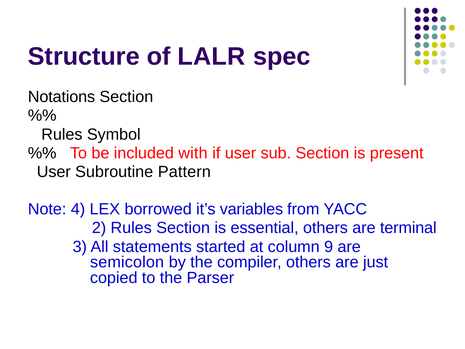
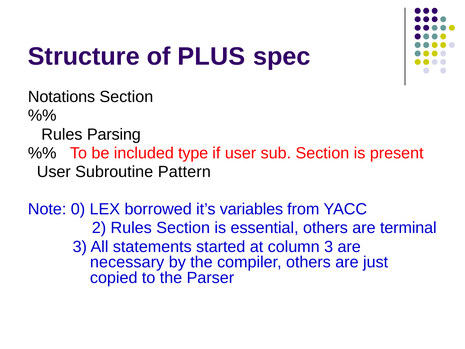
LALR: LALR -> PLUS (211, 56)
Symbol: Symbol -> Parsing (114, 134)
with: with -> type (193, 153)
4: 4 -> 0 (78, 209)
column 9: 9 -> 3 (329, 247)
semicolon: semicolon -> necessary (127, 262)
